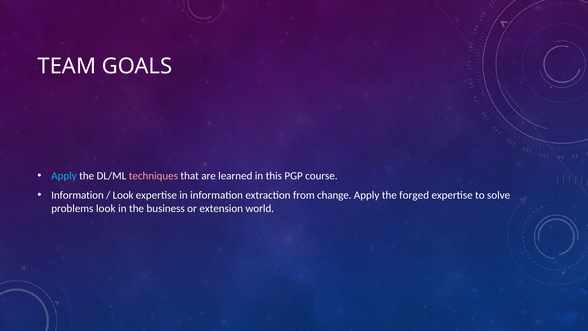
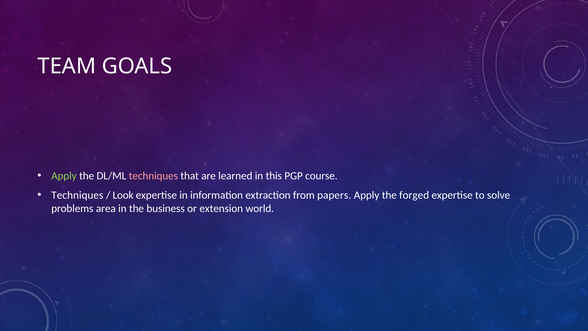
Apply colour: light blue -> light green (64, 176)
Information: Information -> Techniques (77, 195)
change: change -> papers (334, 195)
problems look: look -> area (106, 208)
